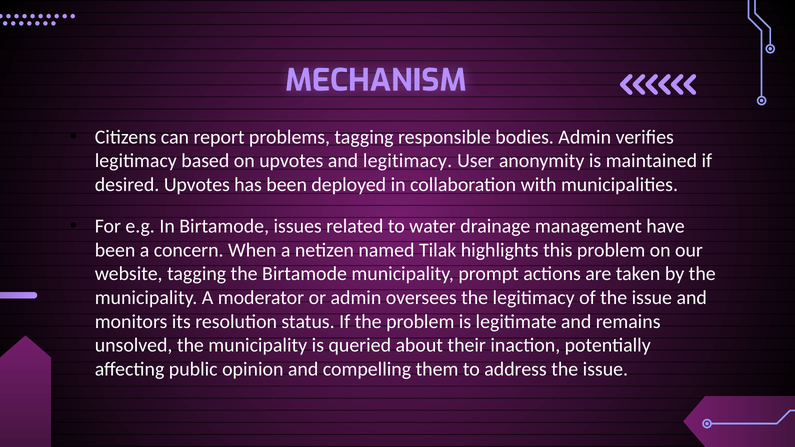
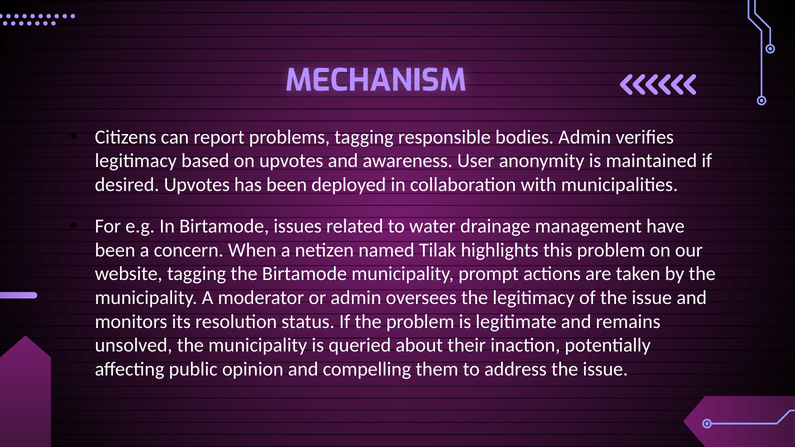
and legitimacy: legitimacy -> awareness (408, 161)
